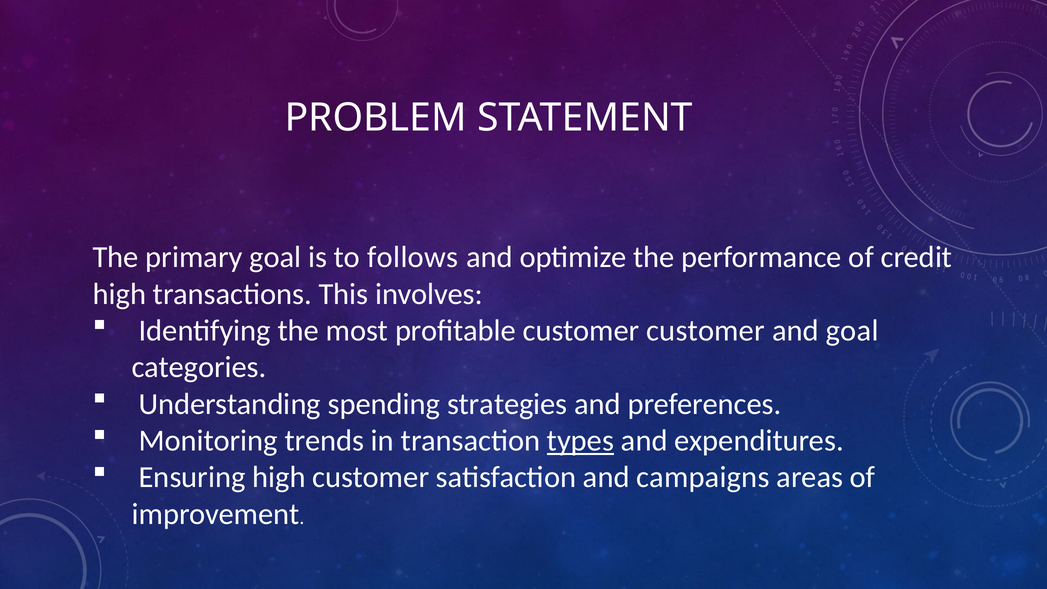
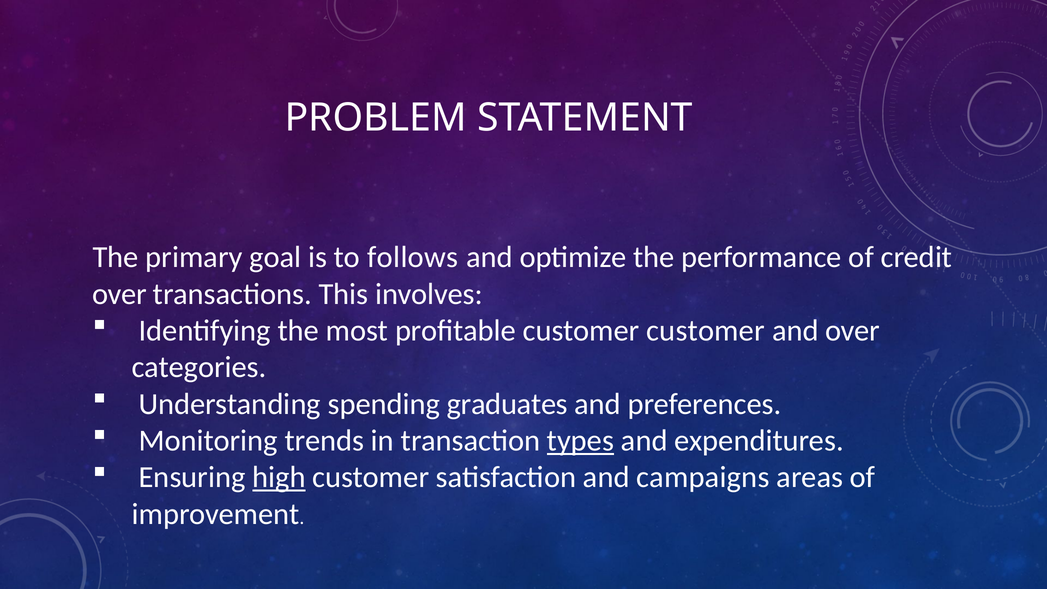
high: high -> over (120, 294)
and goal: goal -> over (852, 331)
strategies: strategies -> graduates (507, 404)
high underline: none -> present (279, 477)
